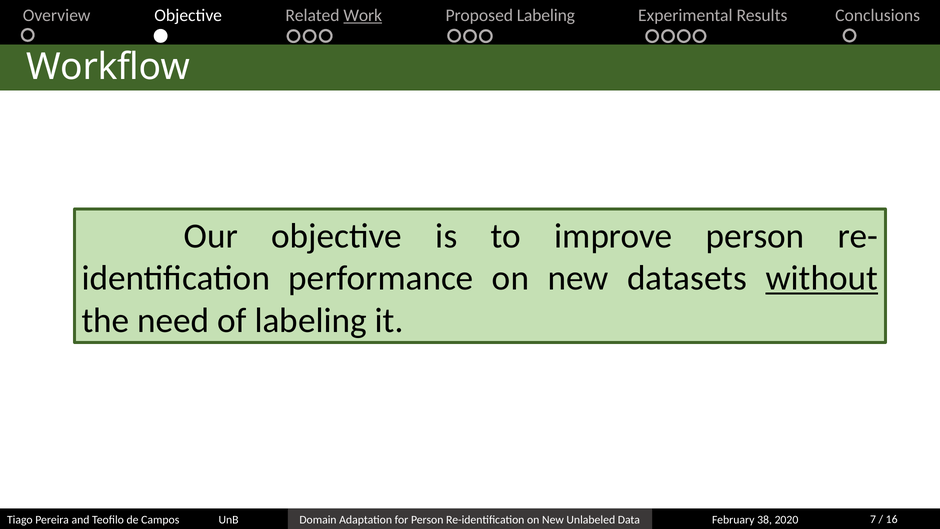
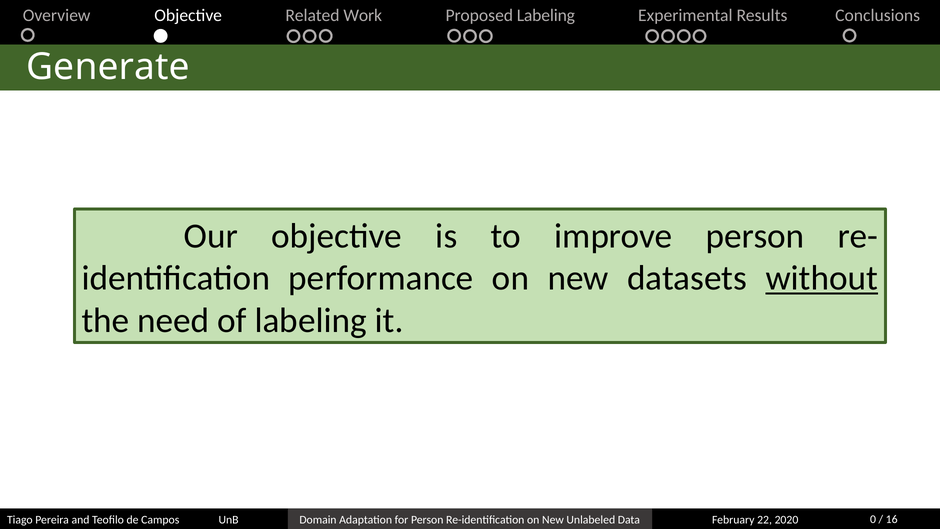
Work underline: present -> none (363, 15)
Workflow: Workflow -> Generate (108, 67)
38: 38 -> 22 (765, 520)
7: 7 -> 0 (873, 519)
